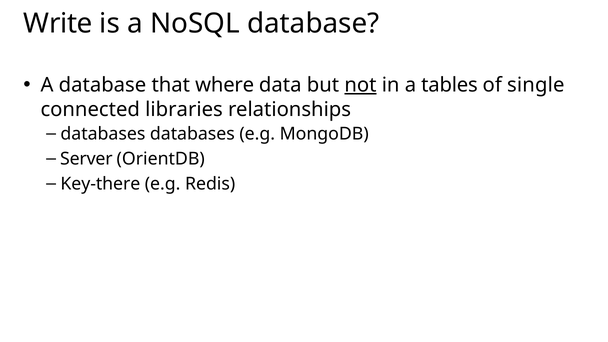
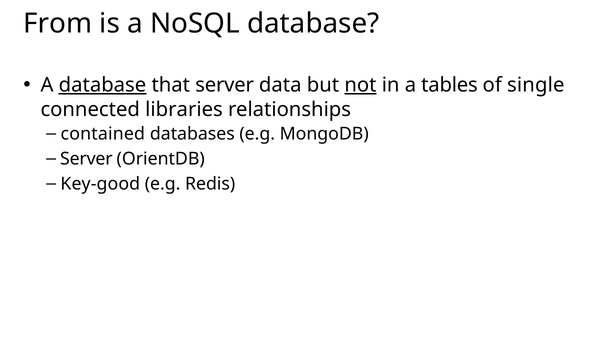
Write: Write -> From (58, 24)
database underline: none -> present (102, 85)
that where: where -> server (225, 85)
databases: databases -> contained (103, 134)
Key-there: Key-there -> Key-good (100, 184)
